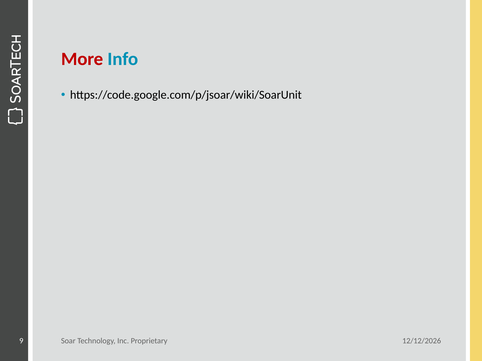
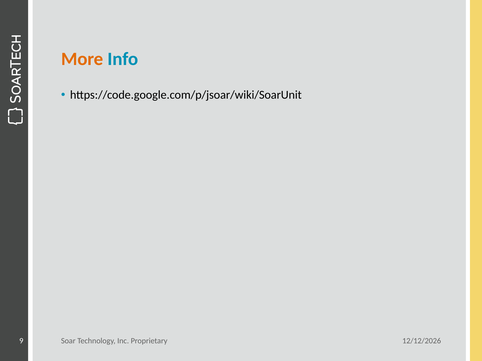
More colour: red -> orange (82, 59)
